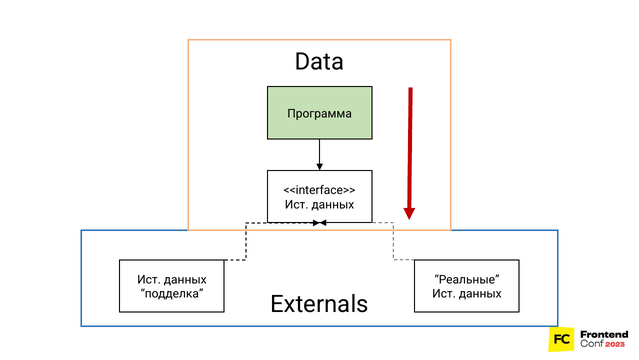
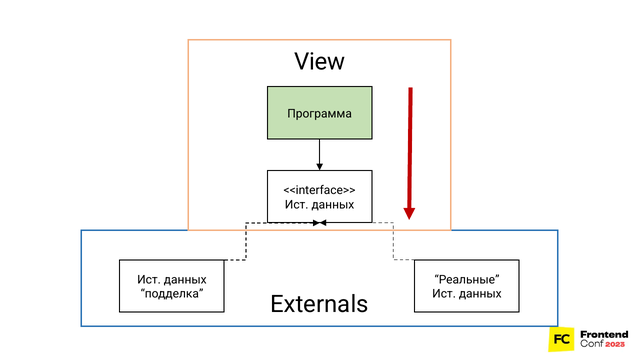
Data: Data -> View (320, 62)
